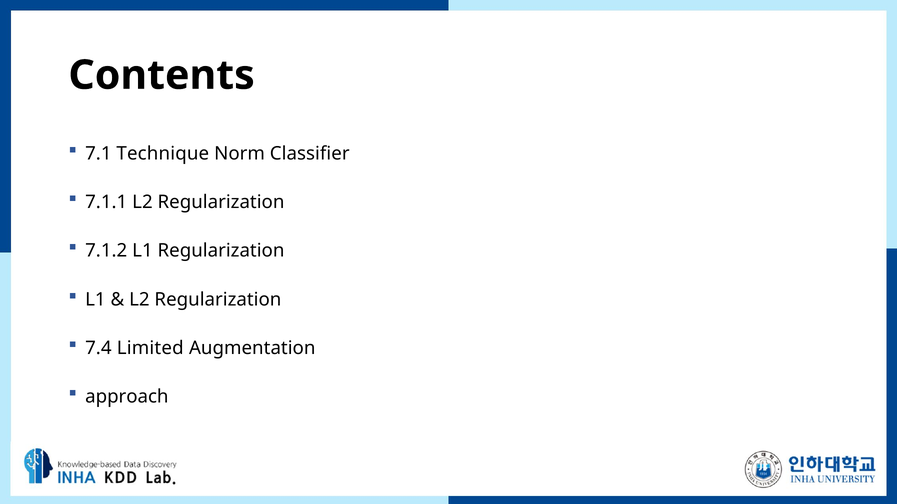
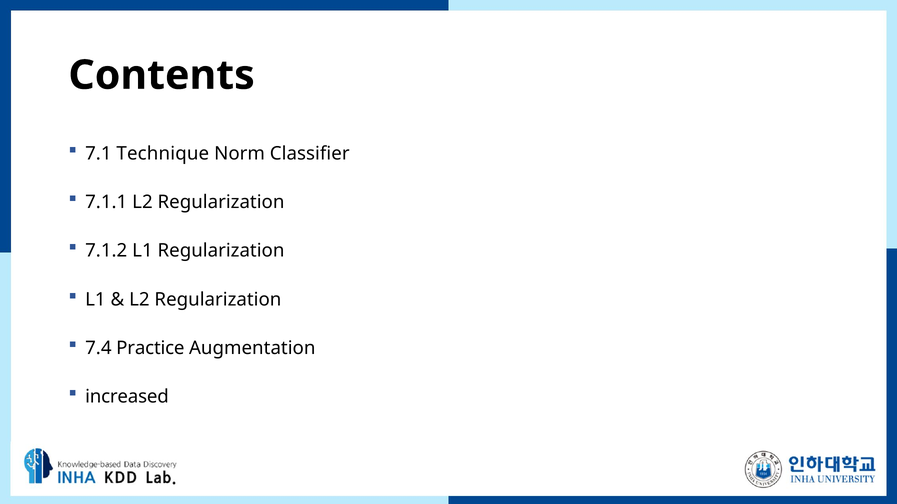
Limited: Limited -> Practice (150, 348)
approach: approach -> increased (127, 397)
